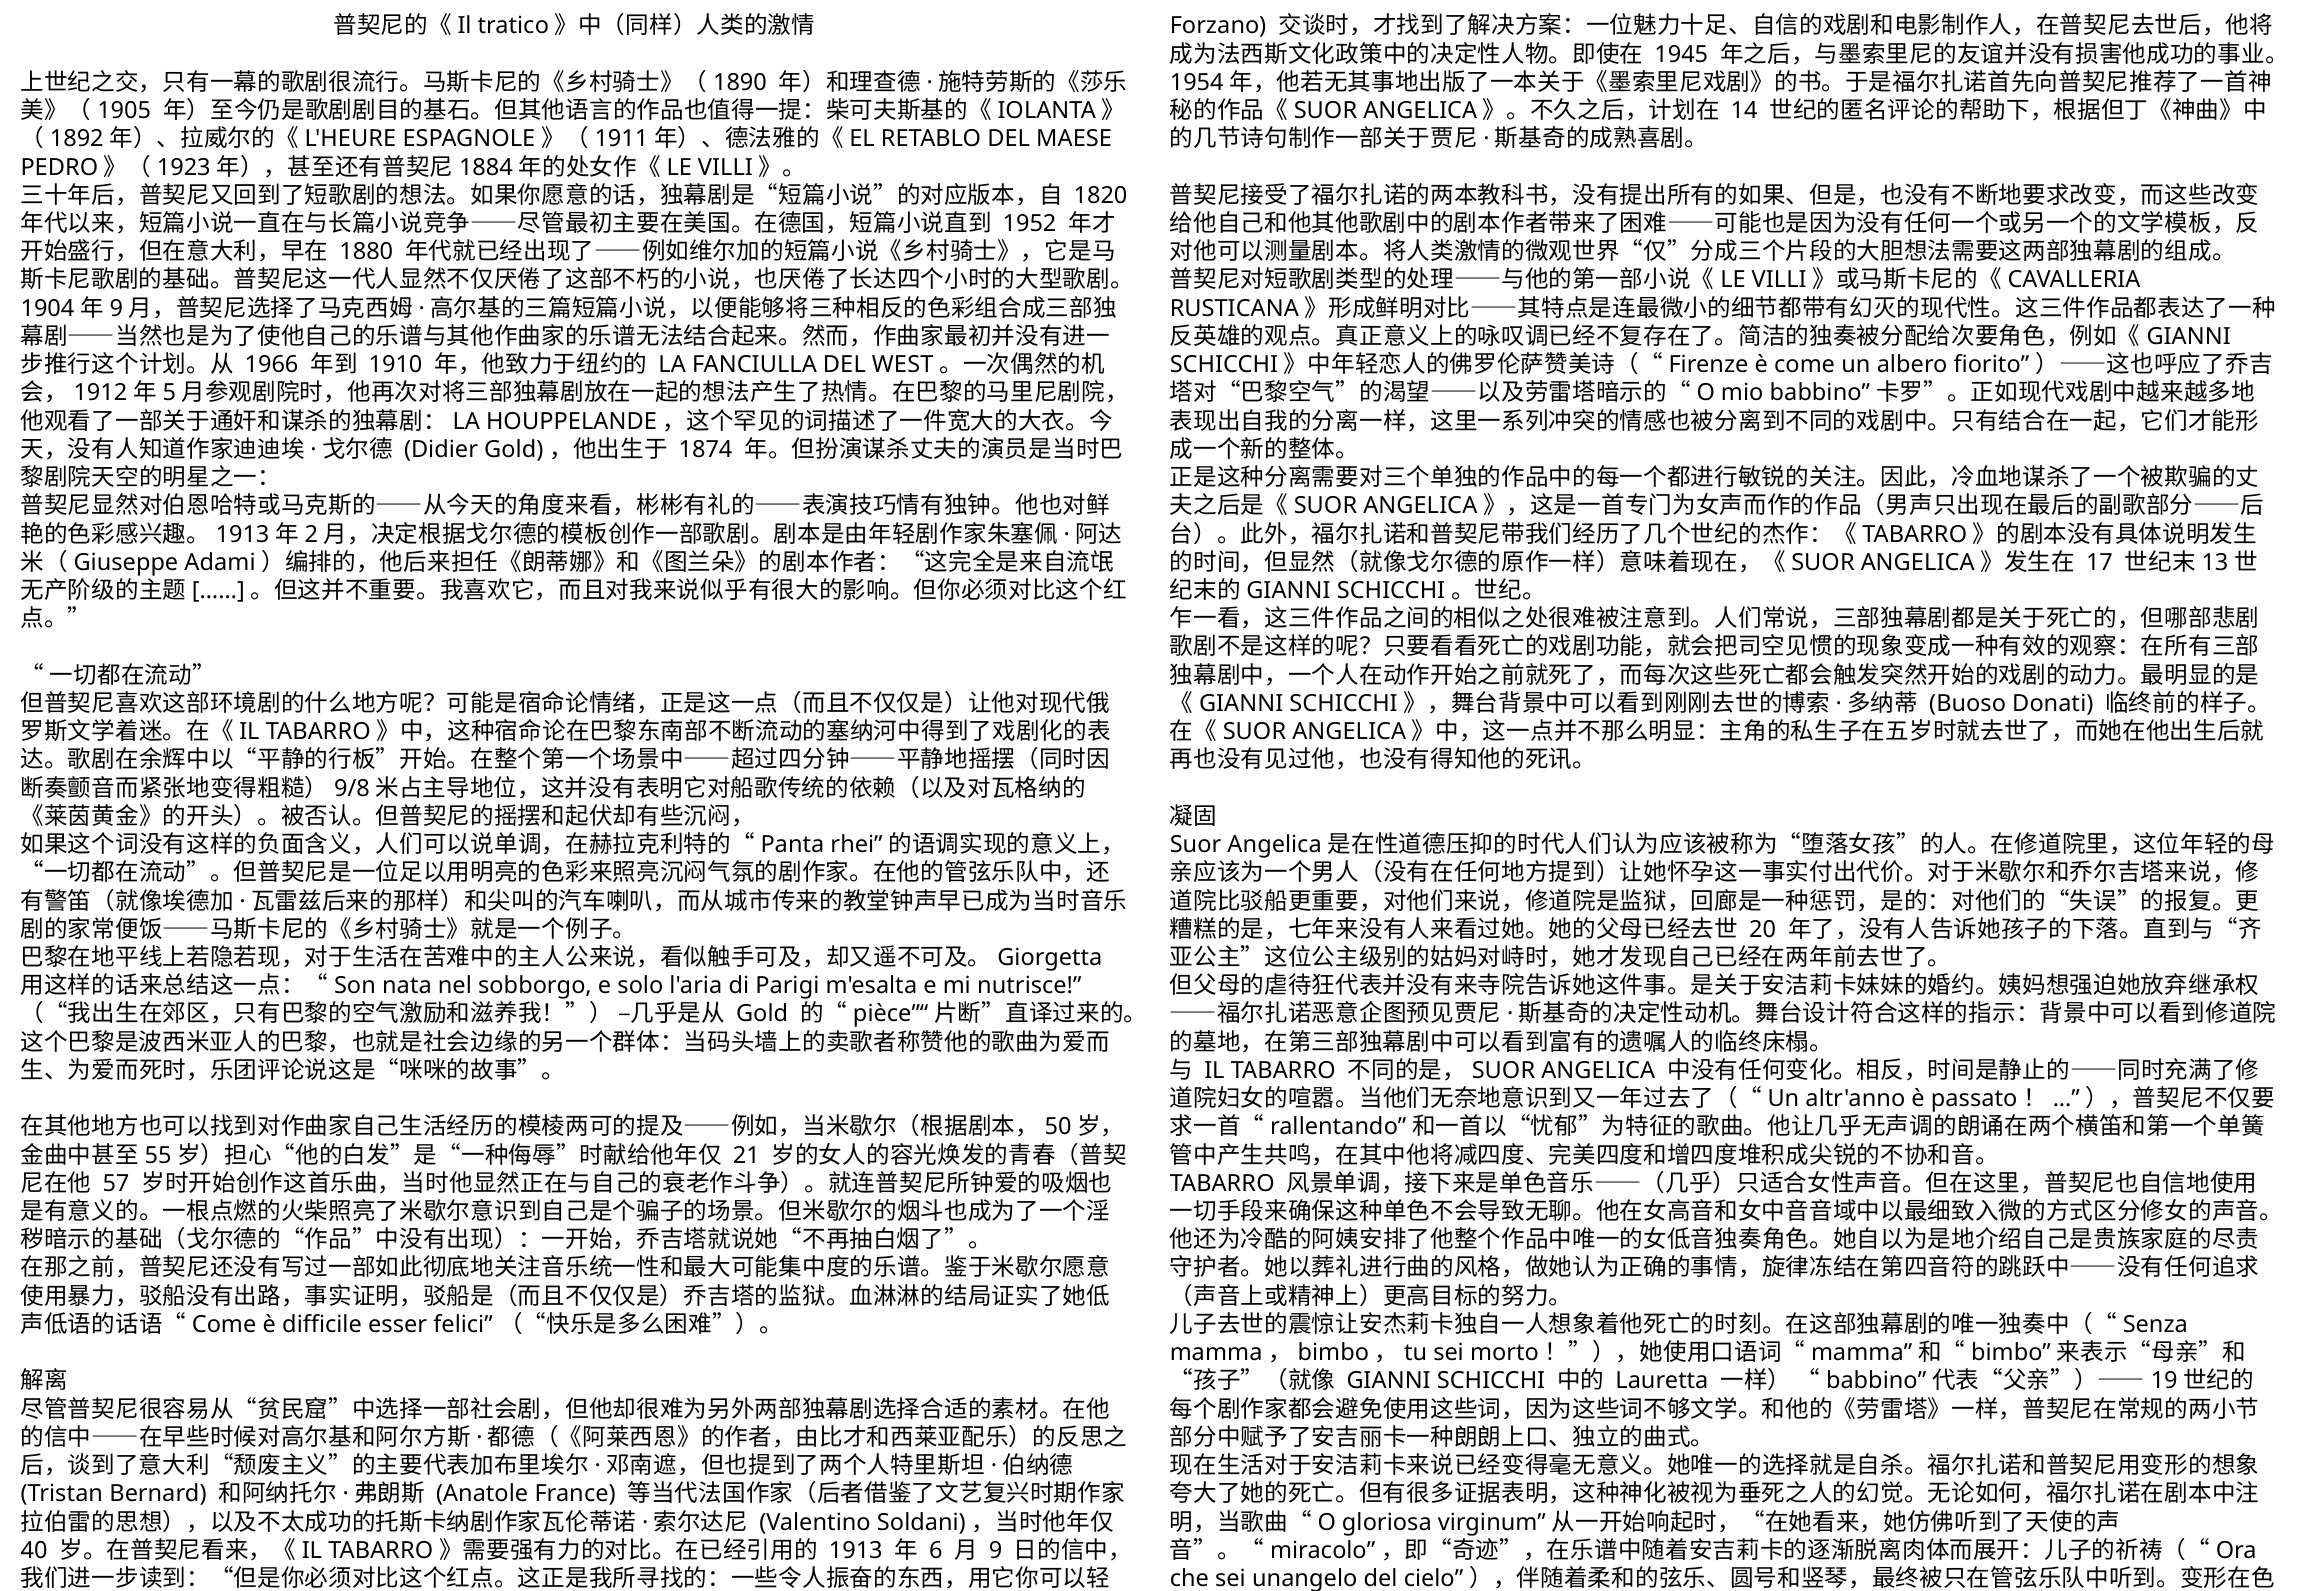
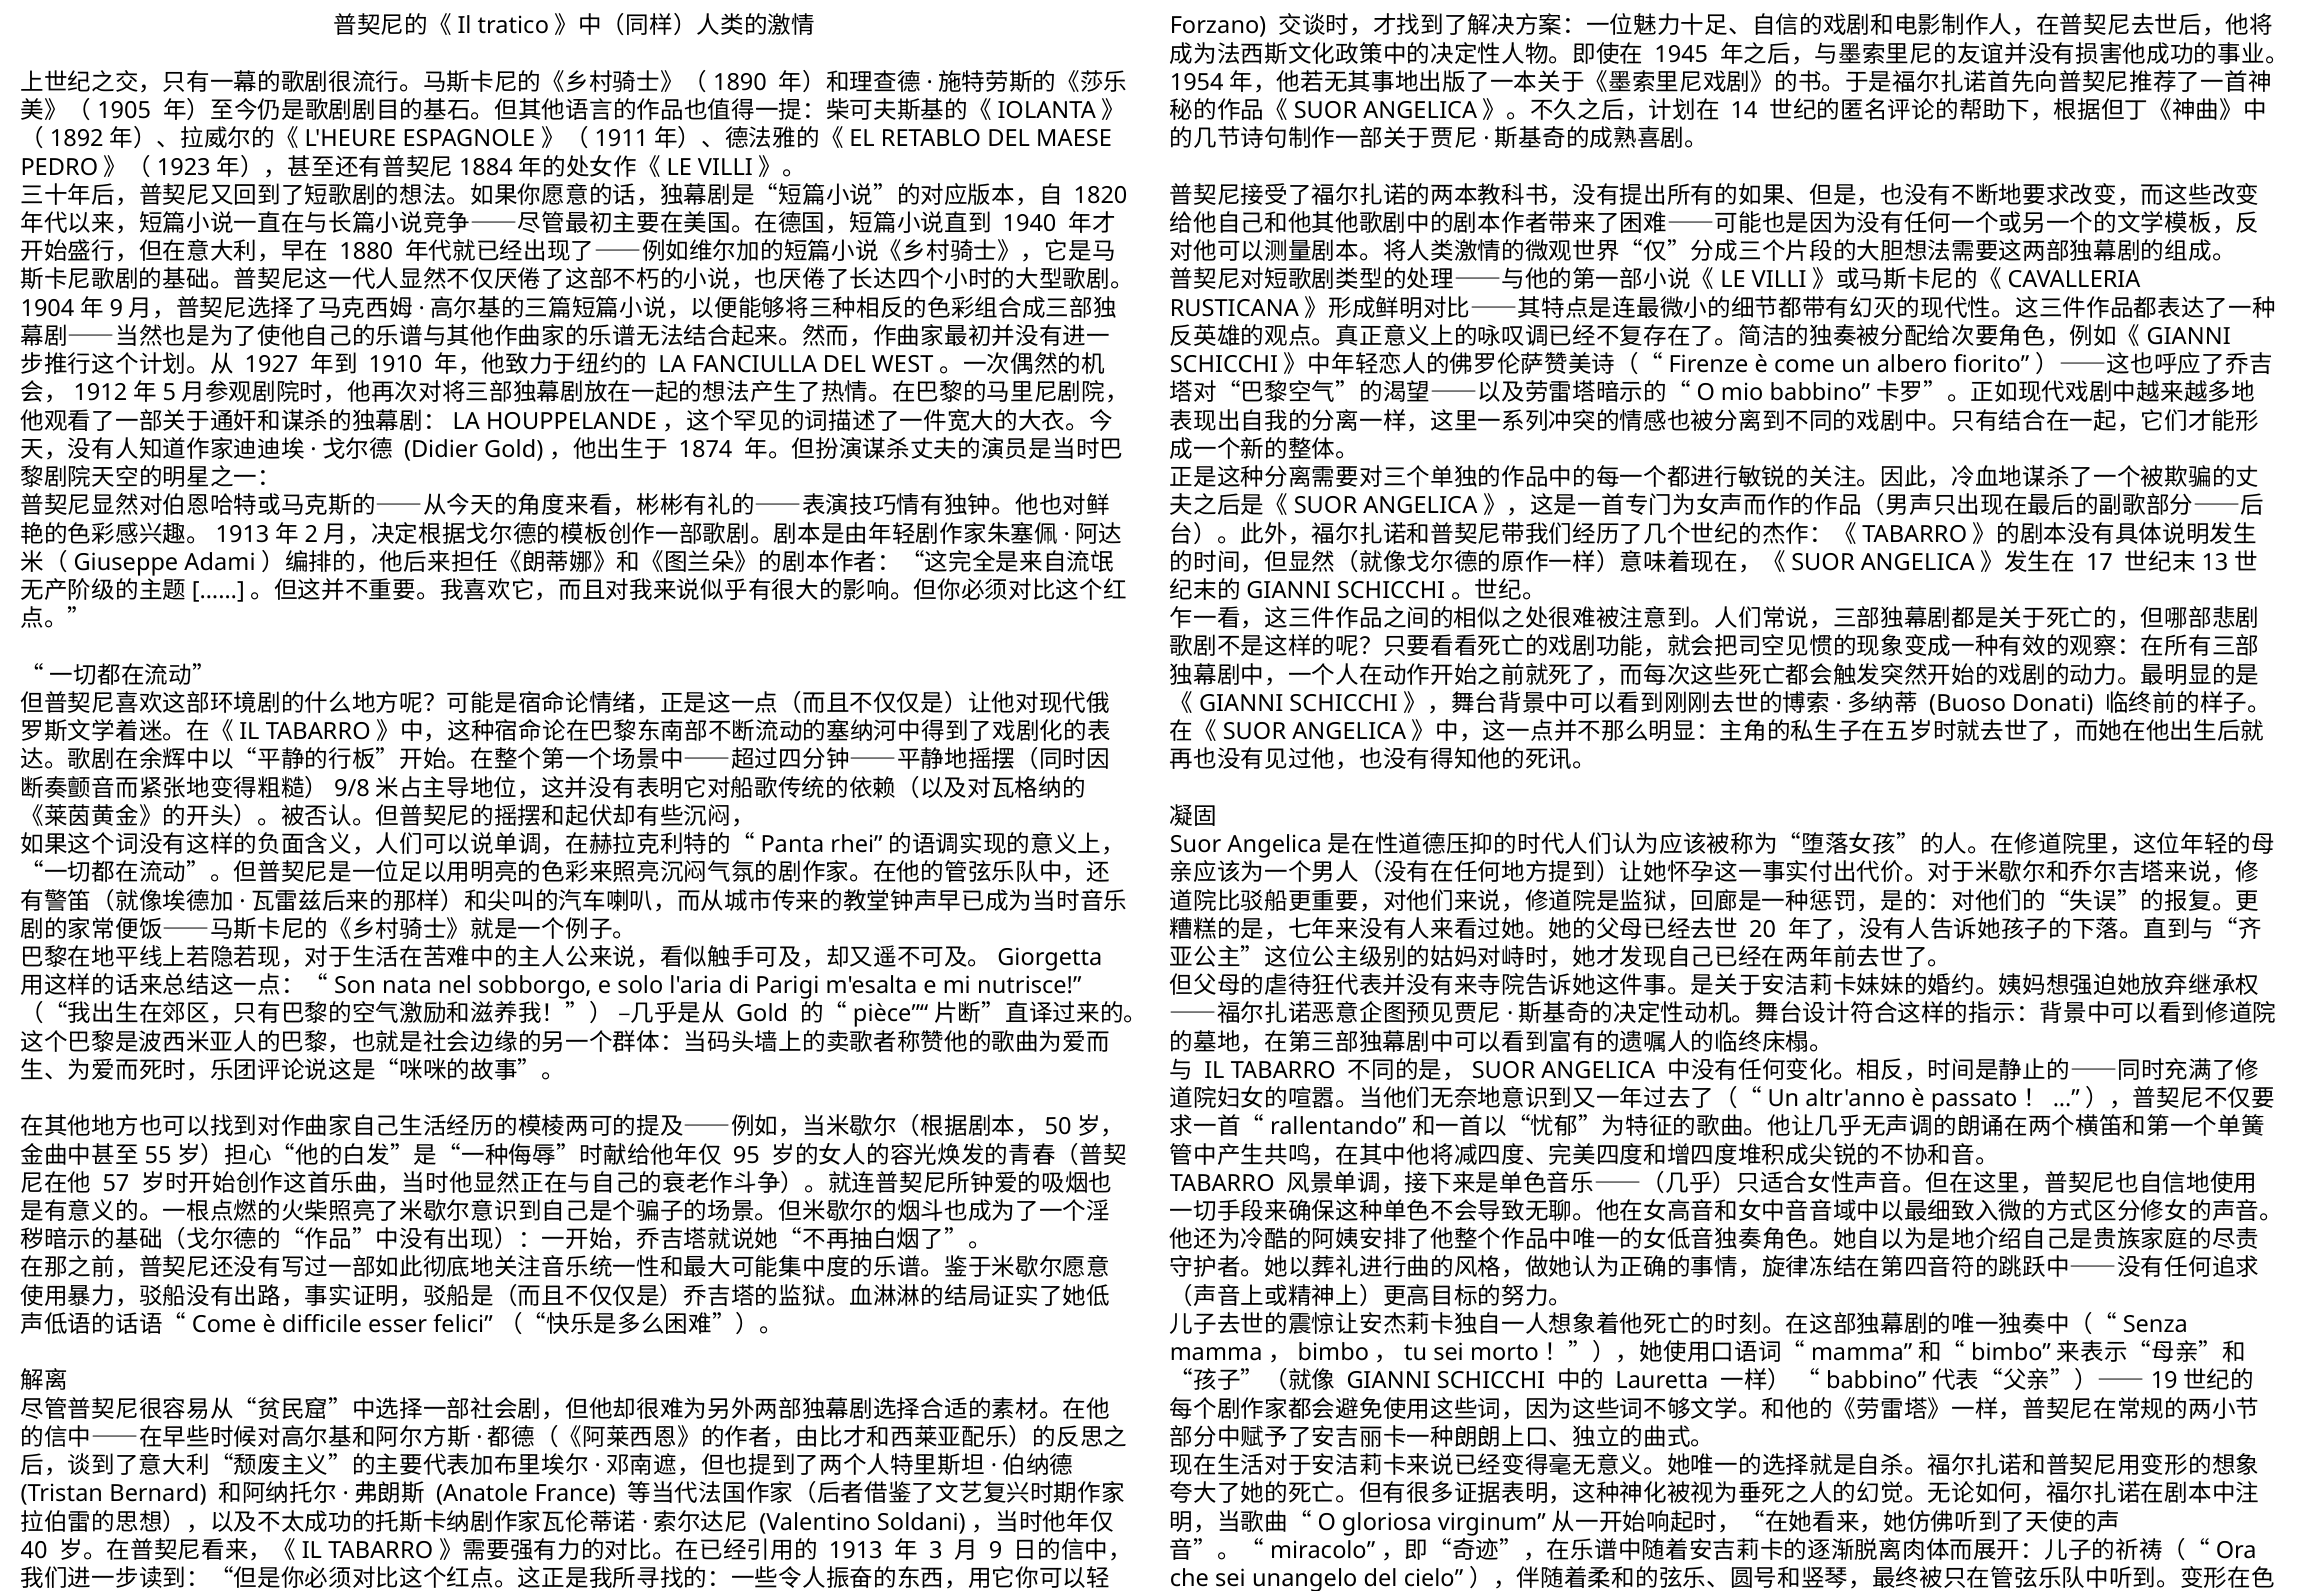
1952: 1952 -> 1940 (1030, 224)
1966: 1966 -> 1927 (272, 365)
21: 21 -> 95 (746, 1155)
6: 6 -> 3 (936, 1550)
